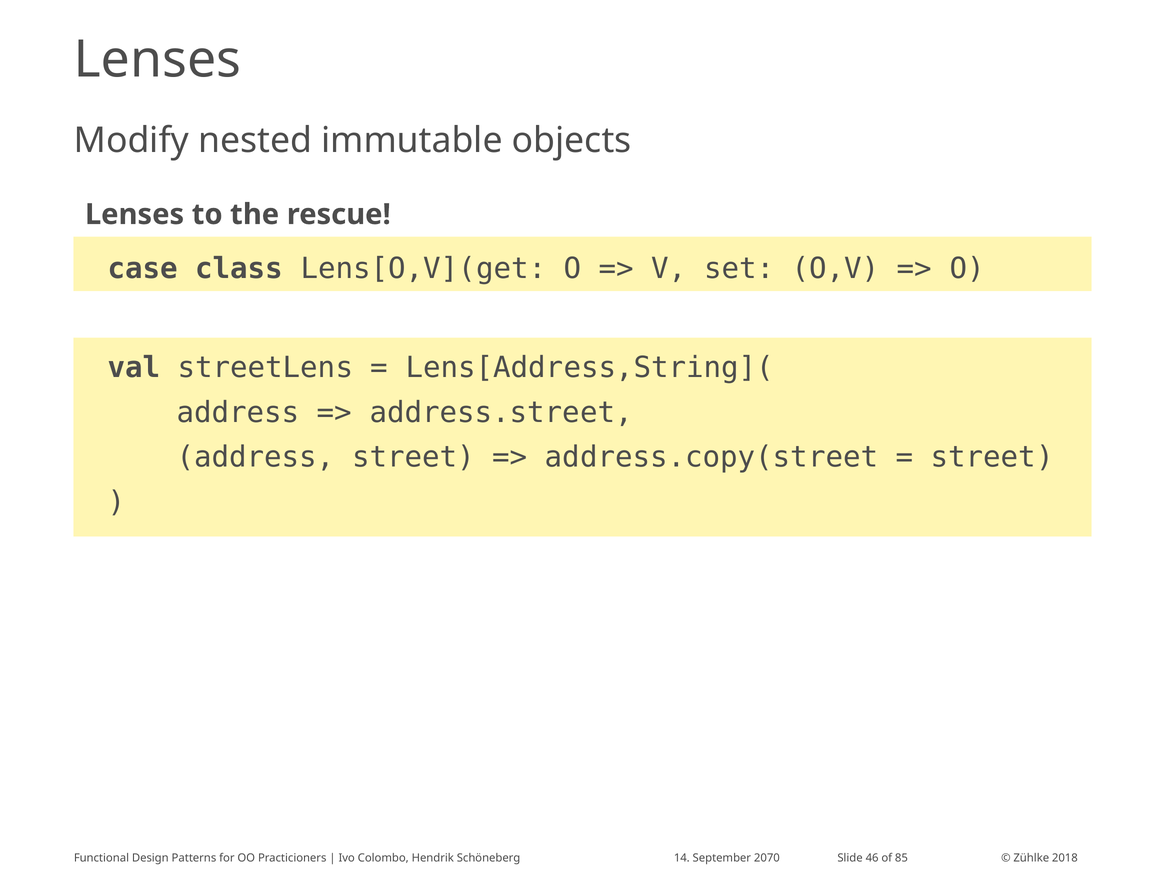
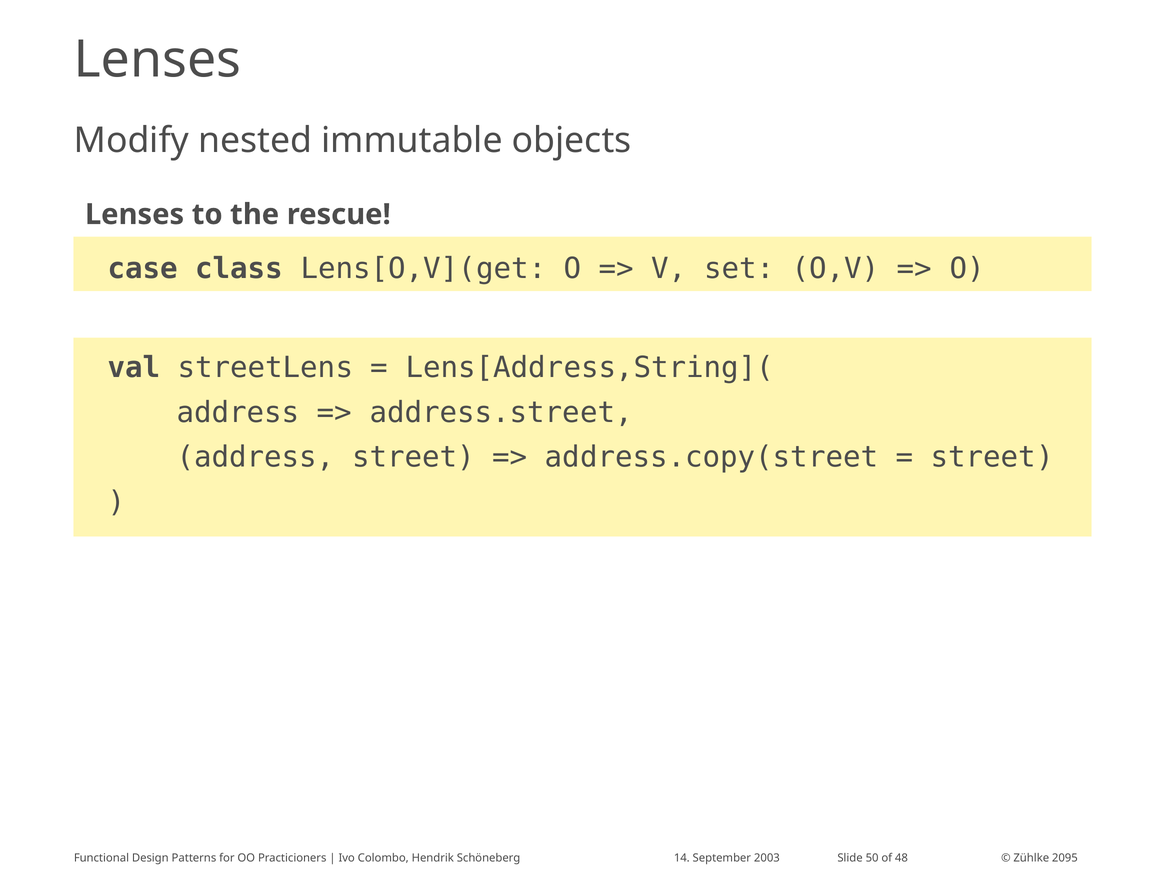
2070: 2070 -> 2003 (767, 859)
46: 46 -> 50 (872, 859)
85: 85 -> 48 (901, 859)
2018: 2018 -> 2095 (1065, 859)
